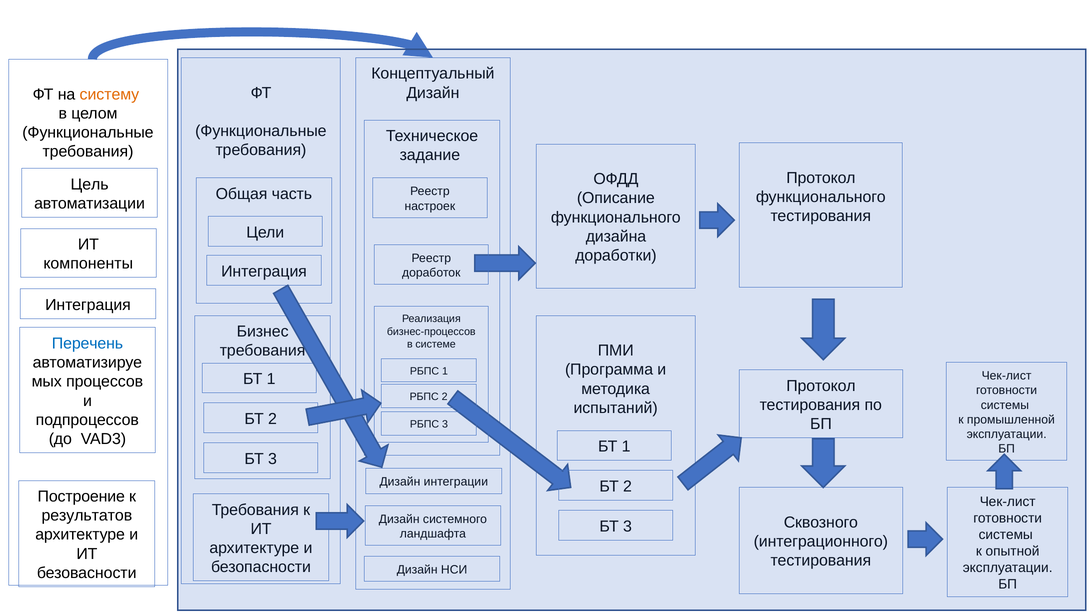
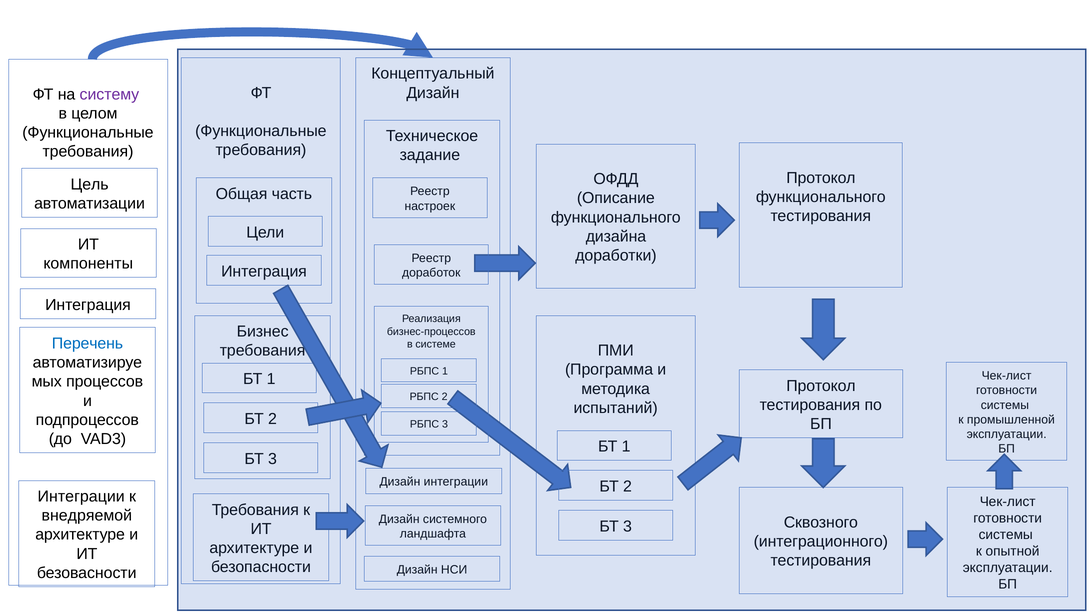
систему colour: orange -> purple (109, 94)
Построение: Построение -> Интеграции (81, 497)
результатов: результатов -> внедряемой (87, 516)
